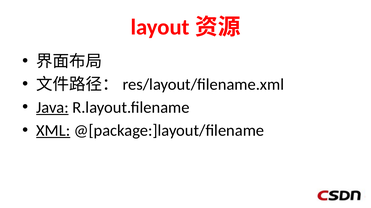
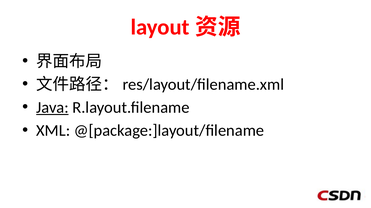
XML underline: present -> none (53, 131)
